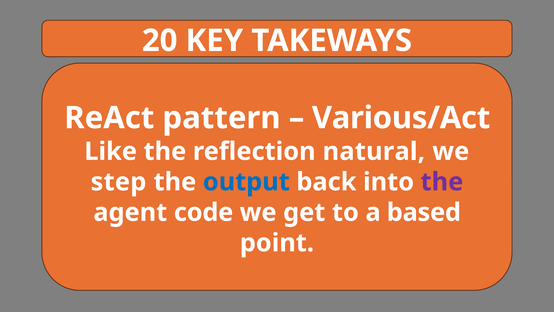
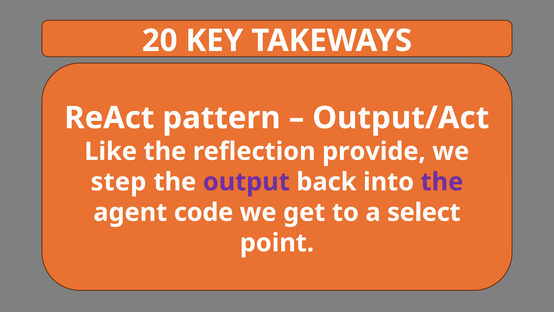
Various/Act: Various/Act -> Output/Act (401, 118)
natural: natural -> provide (374, 151)
output colour: blue -> purple (246, 182)
based: based -> select (424, 212)
